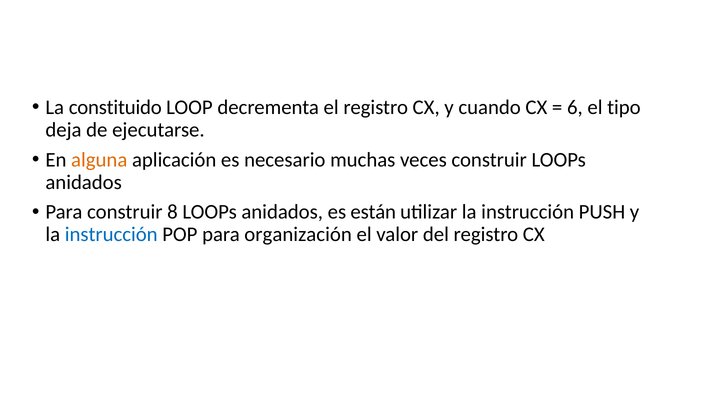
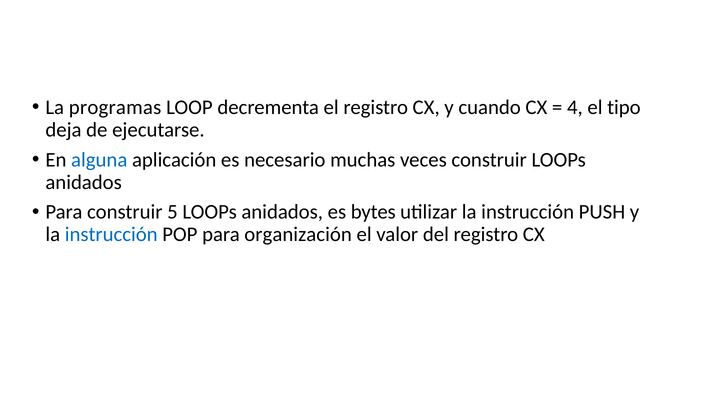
constituido: constituido -> programas (115, 107)
6: 6 -> 4 (575, 107)
alguna colour: orange -> blue (99, 160)
8: 8 -> 5 (173, 212)
están: están -> bytes (373, 212)
